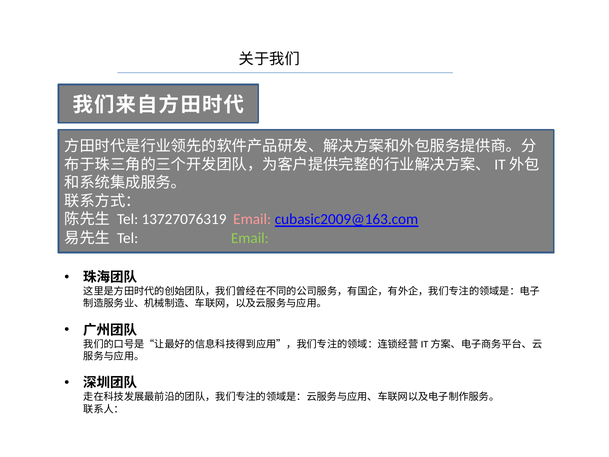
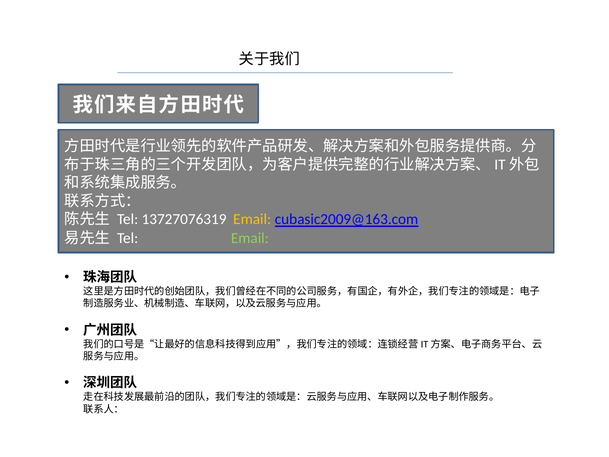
Email colour: pink -> yellow (252, 219)
